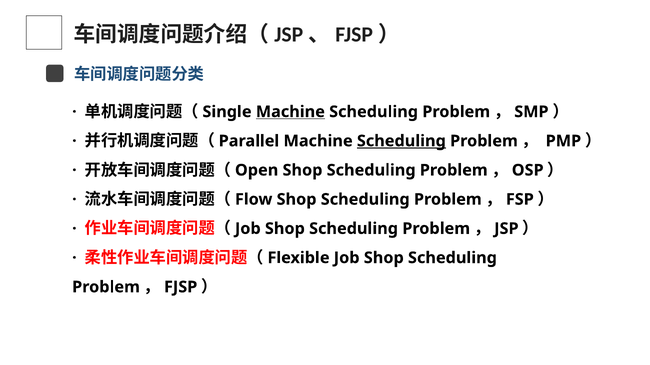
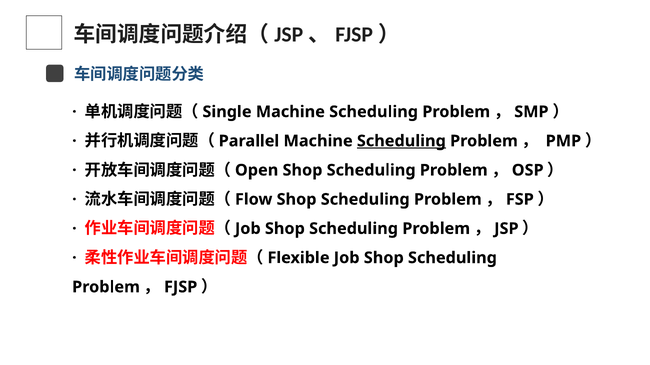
Machine underline: present -> none (290, 112)
